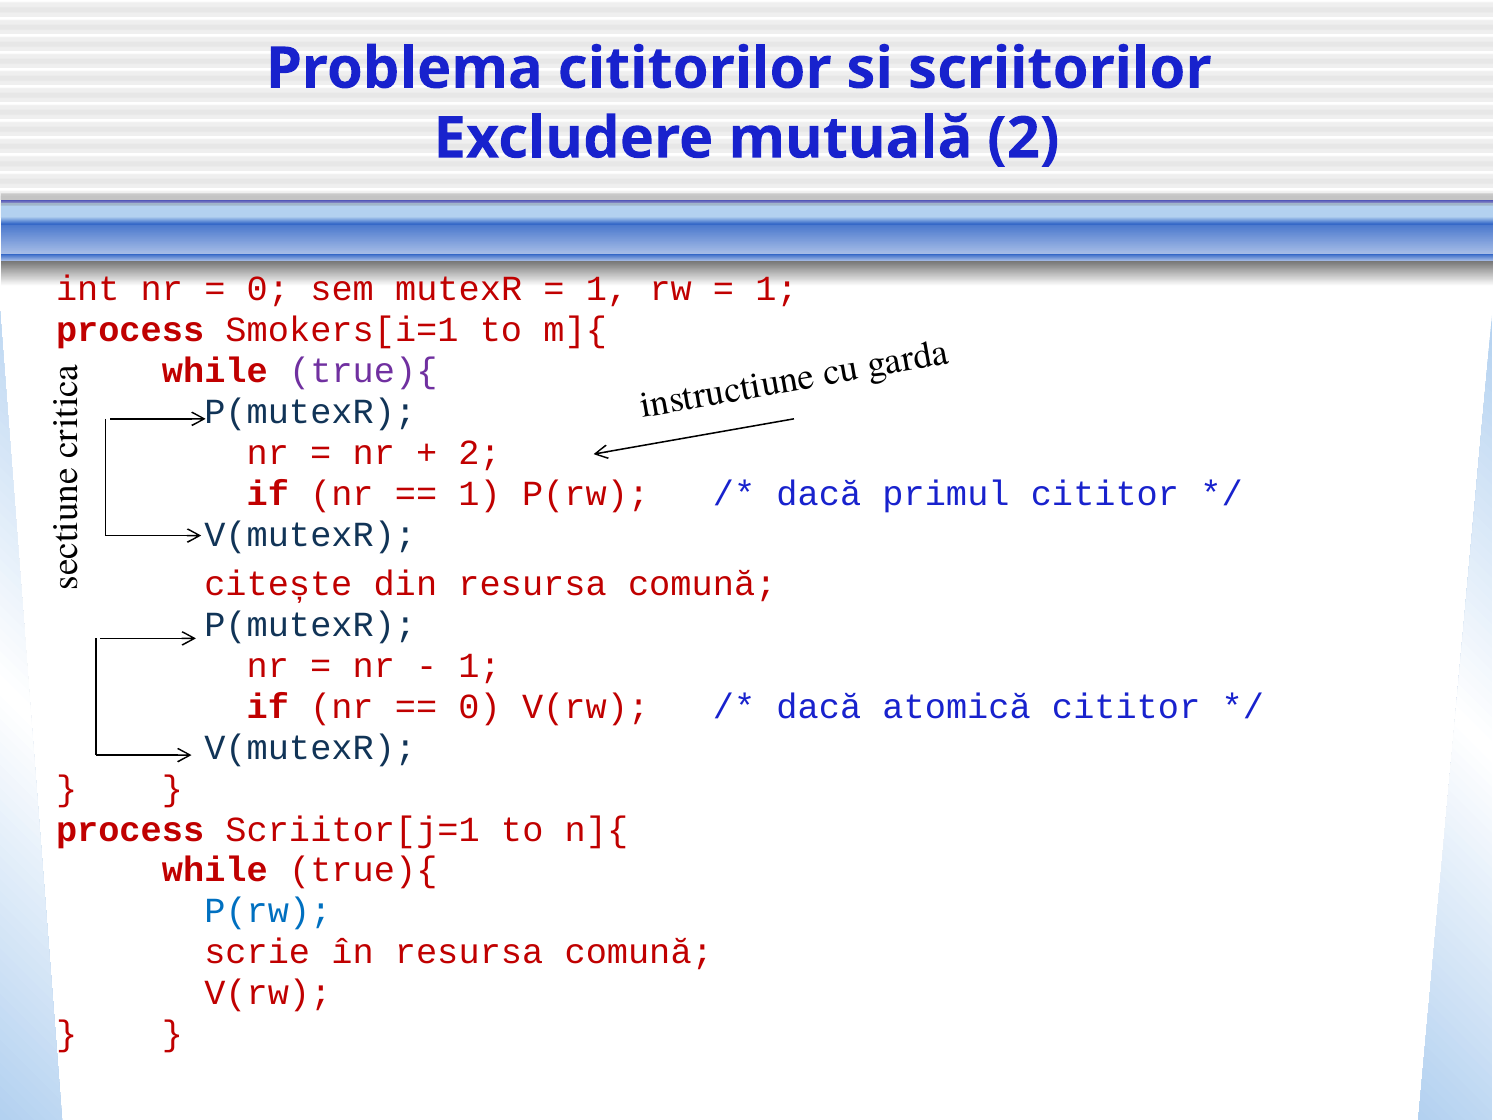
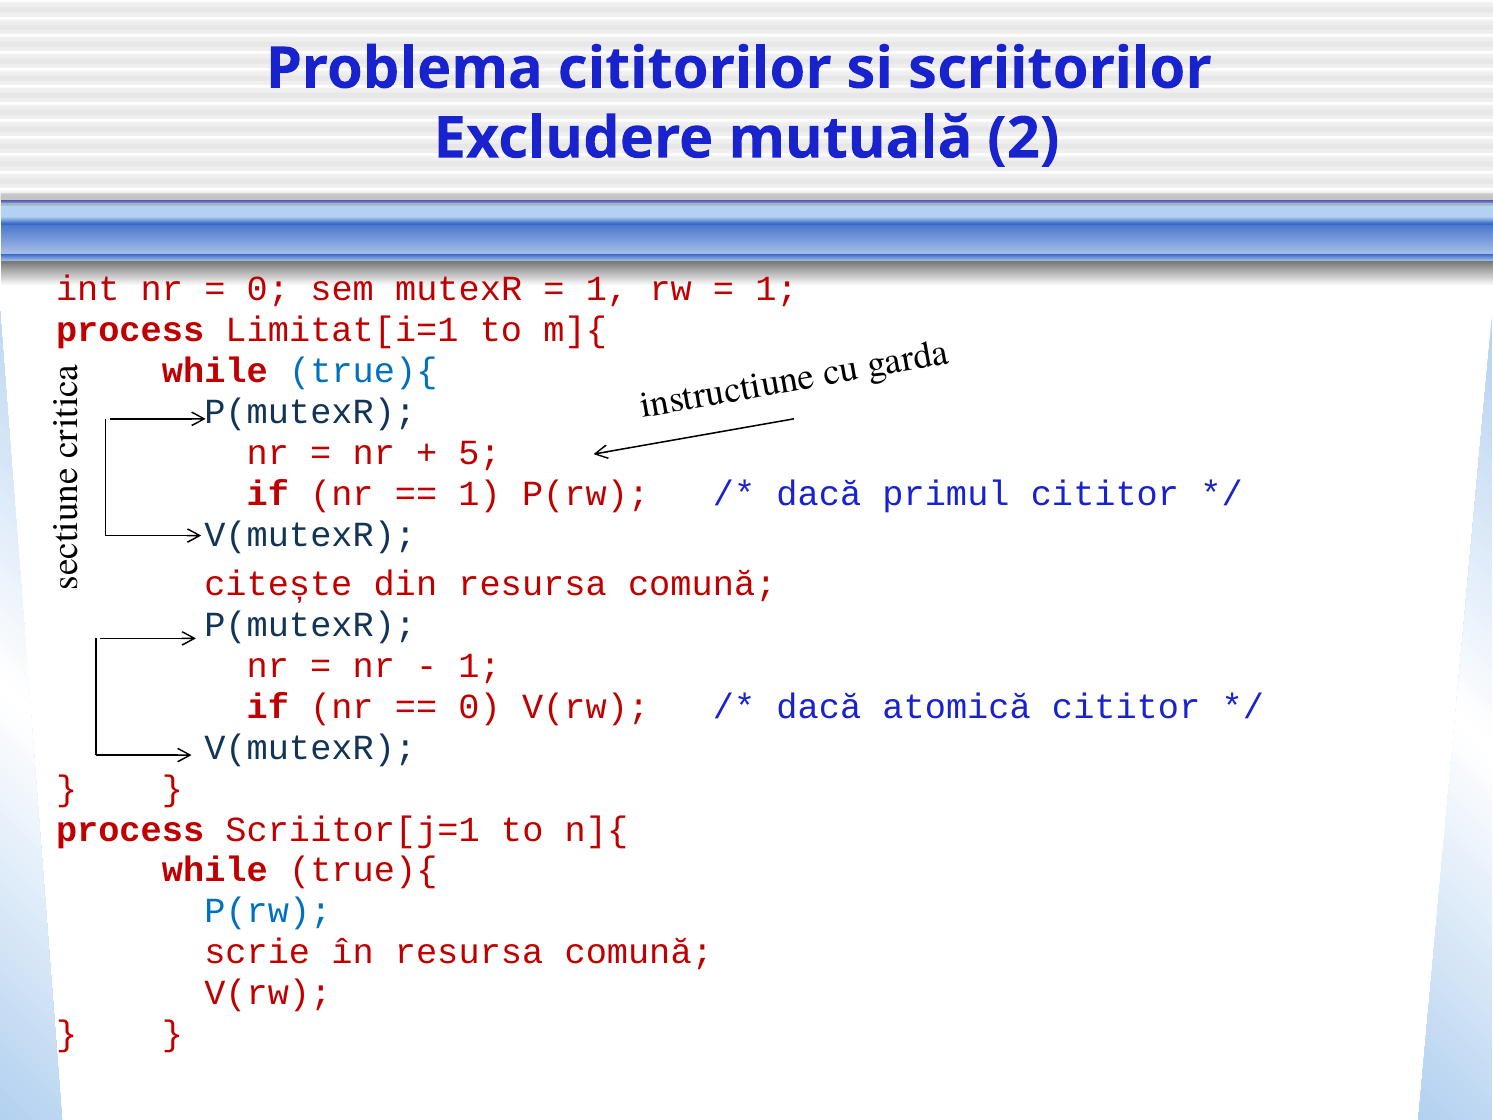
Smokers[i=1: Smokers[i=1 -> Limitat[i=1 (342, 330)
true){ colour: purple -> blue (363, 371)
2: 2 -> 5 (480, 453)
